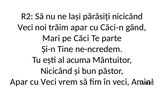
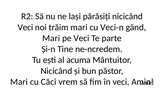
trăim apar: apar -> mari (79, 27)
Căci-n: Căci-n -> Veci-n (112, 27)
pe Căci: Căci -> Veci (81, 38)
Apar: Apar -> Mari (19, 82)
cu Veci: Veci -> Căci (49, 82)
